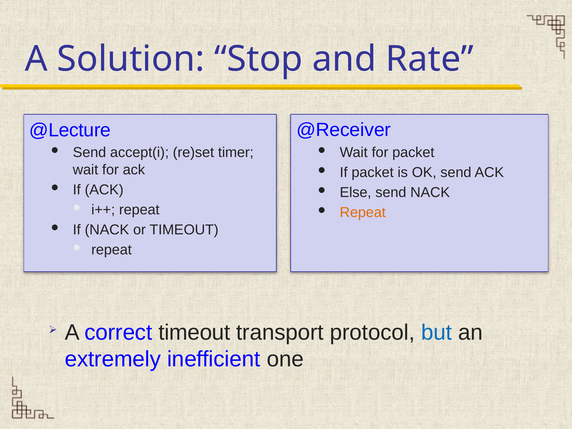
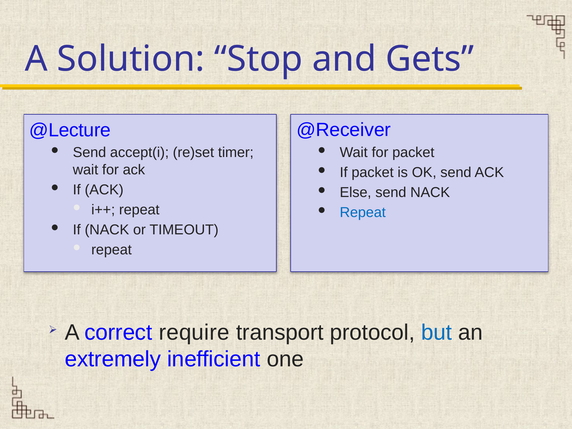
Rate: Rate -> Gets (430, 59)
Repeat colour: orange -> blue (363, 213)
correct timeout: timeout -> require (194, 332)
